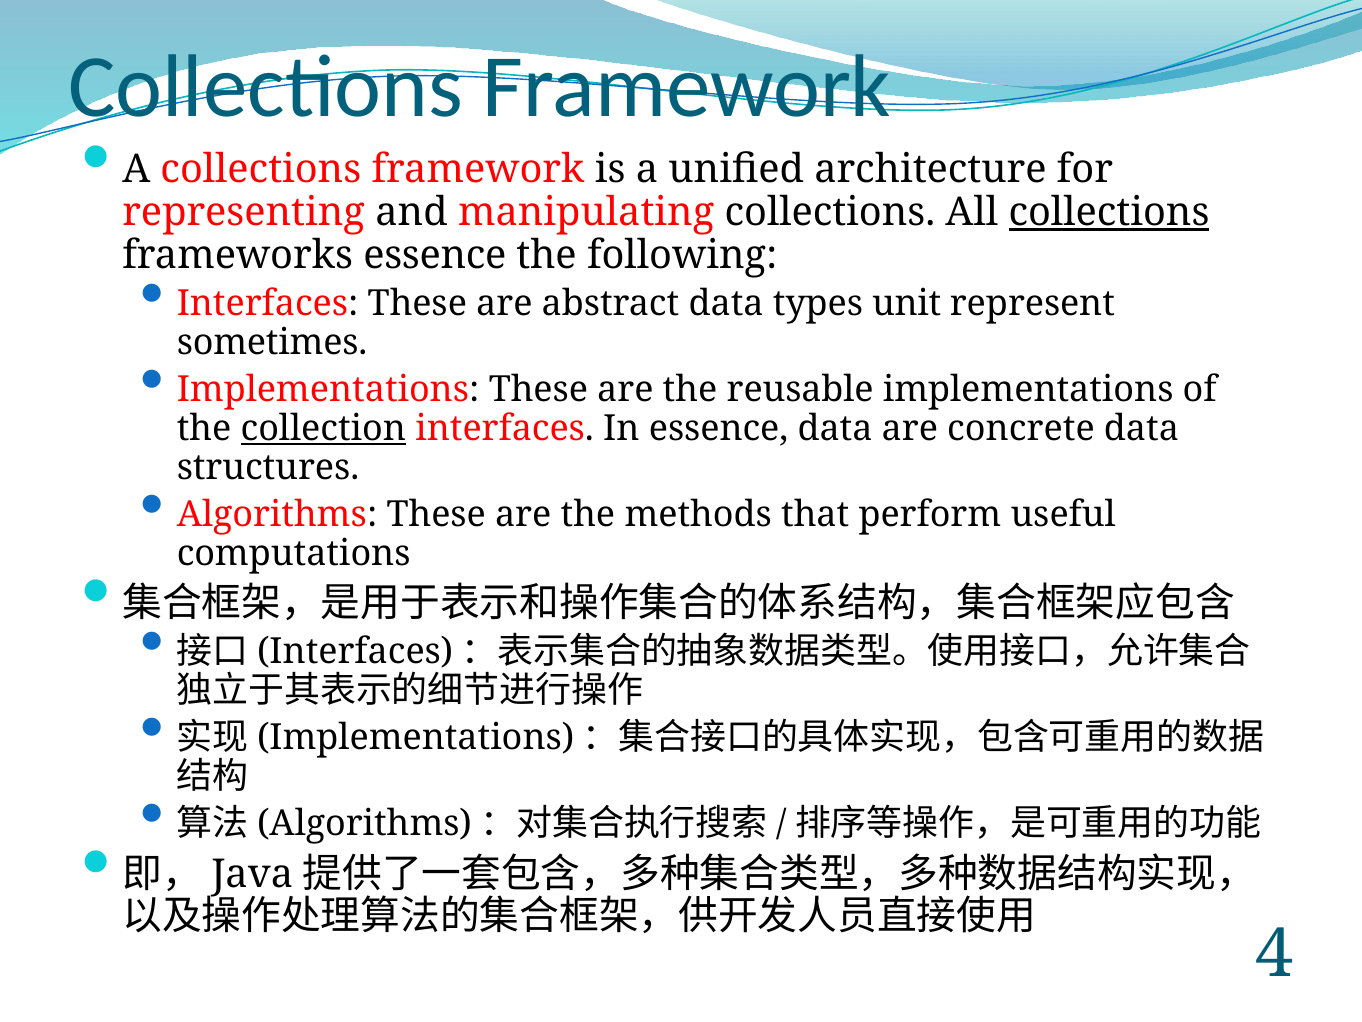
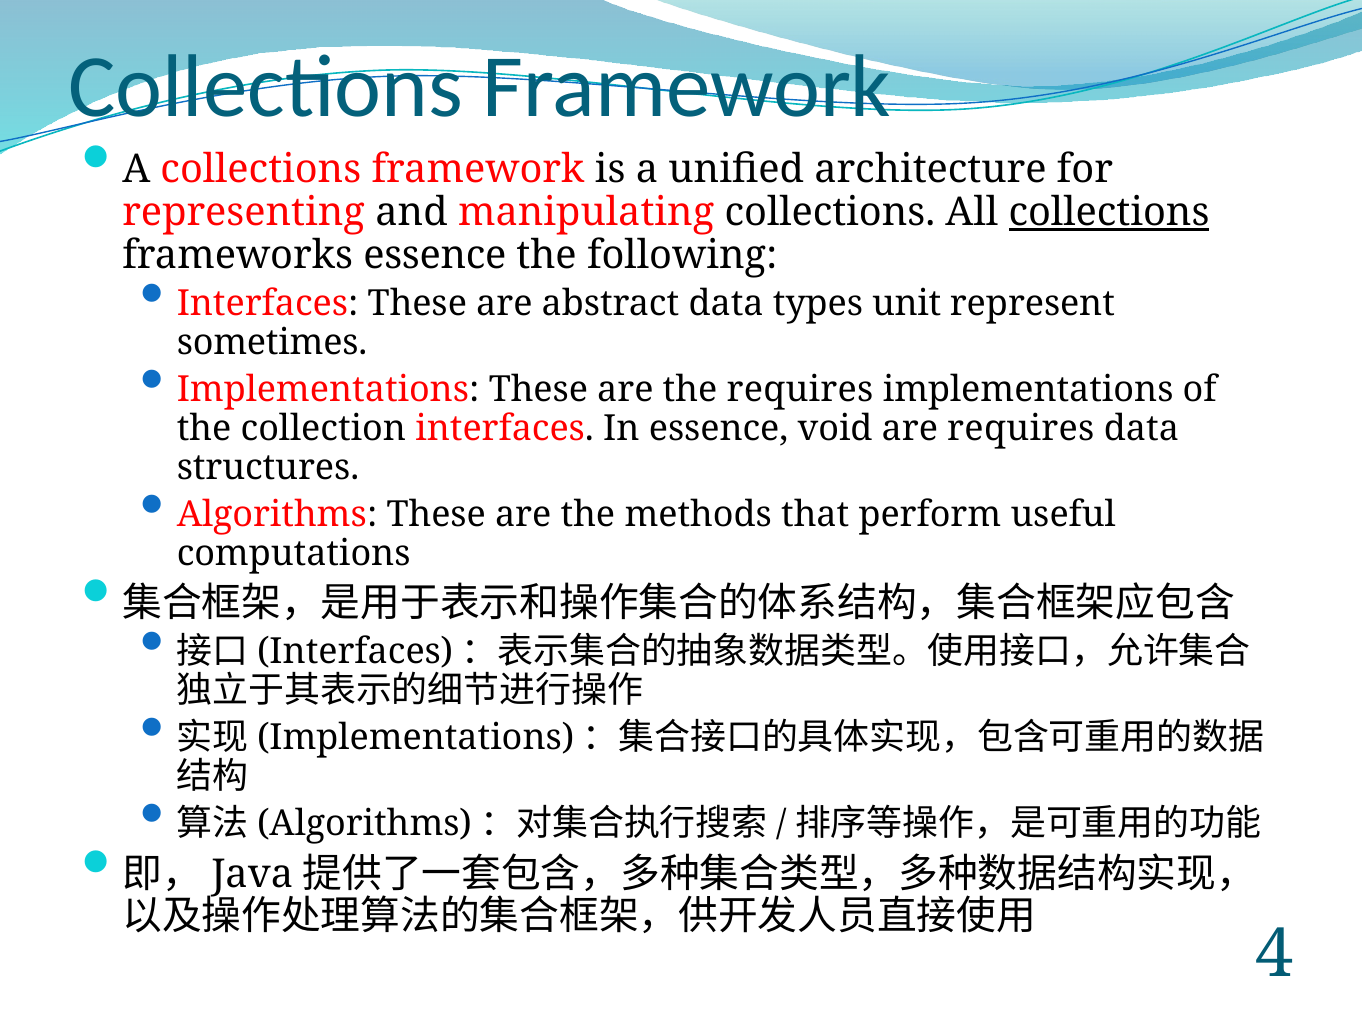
the reusable: reusable -> requires (800, 390)
collection underline: present -> none (323, 428)
essence data: data -> void (835, 428)
are concrete: concrete -> requires (1021, 428)
